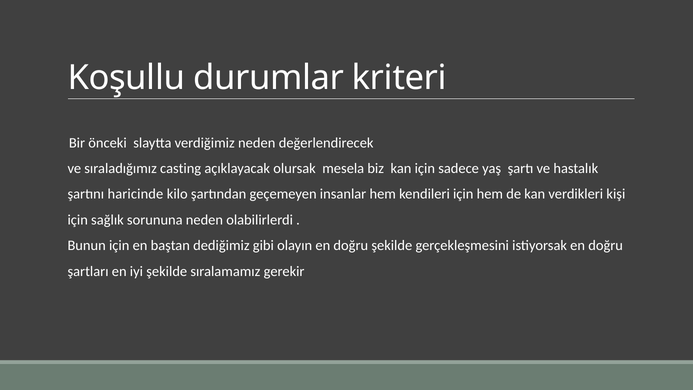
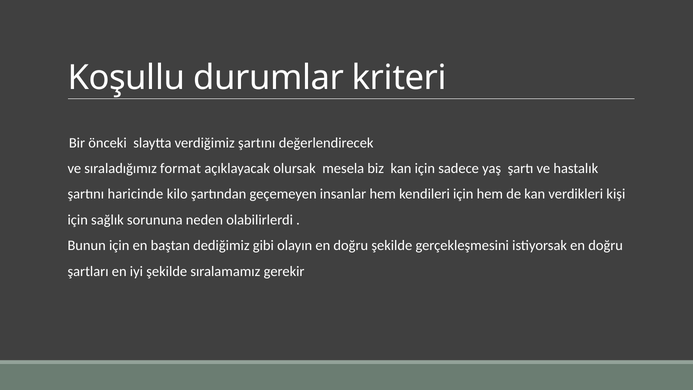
verdiğimiz neden: neden -> şartını (257, 143)
casting: casting -> format (181, 168)
